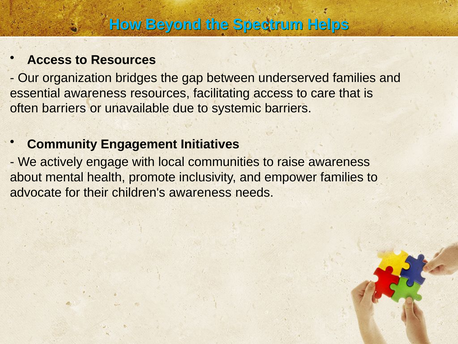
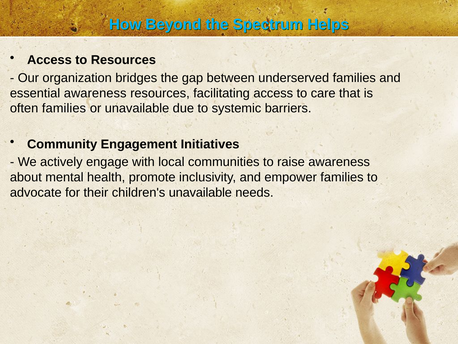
often barriers: barriers -> families (64, 108)
children's awareness: awareness -> unavailable (200, 192)
